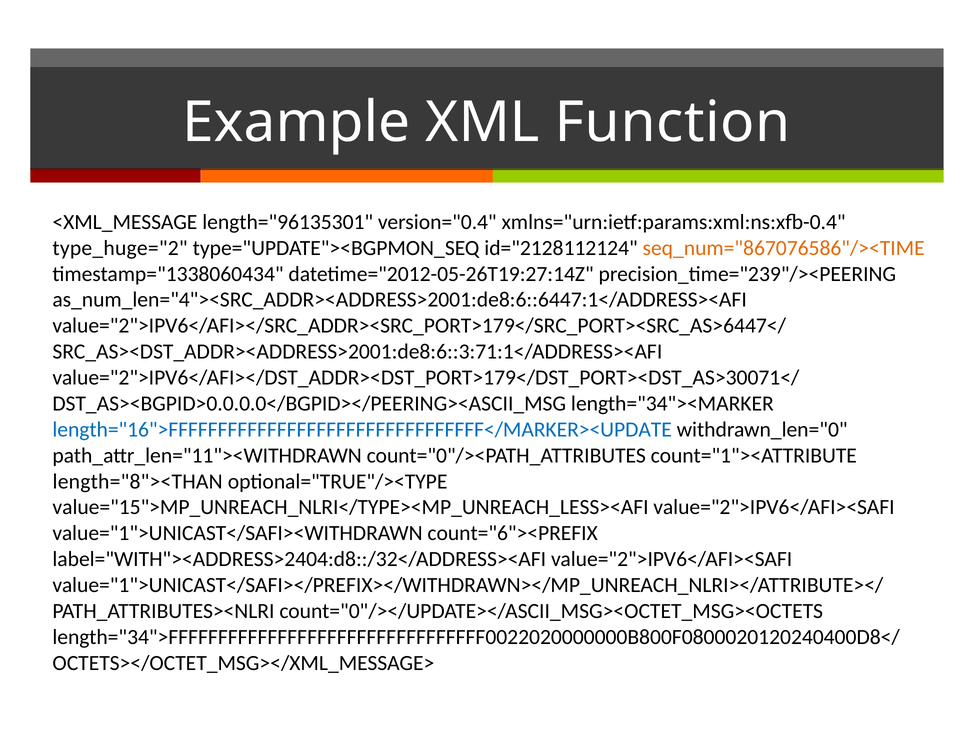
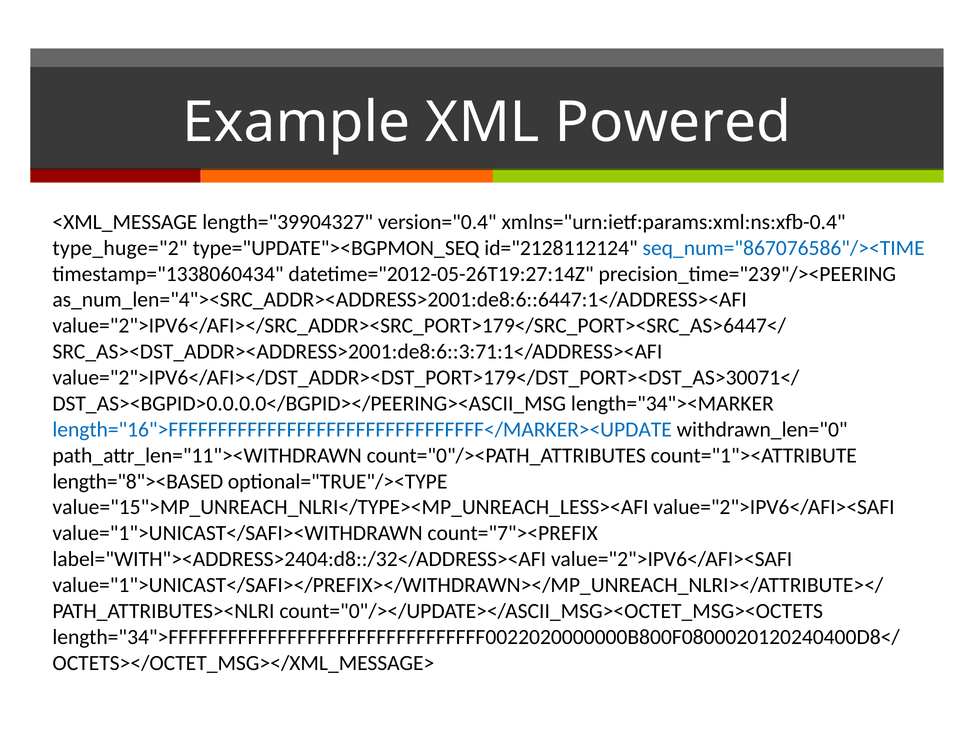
Function: Function -> Powered (673, 123)
length="96135301: length="96135301 -> length="39904327 (288, 222)
seq_num="867076586"/><TIME colour: orange -> blue (784, 248)
length="8"><THAN: length="8"><THAN -> length="8"><BASED (138, 482)
count="6"><PREFIX: count="6"><PREFIX -> count="7"><PREFIX (513, 534)
